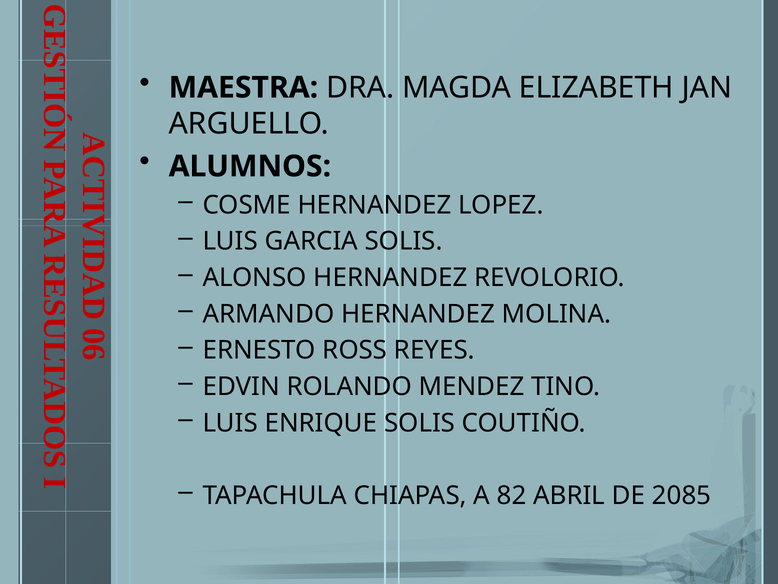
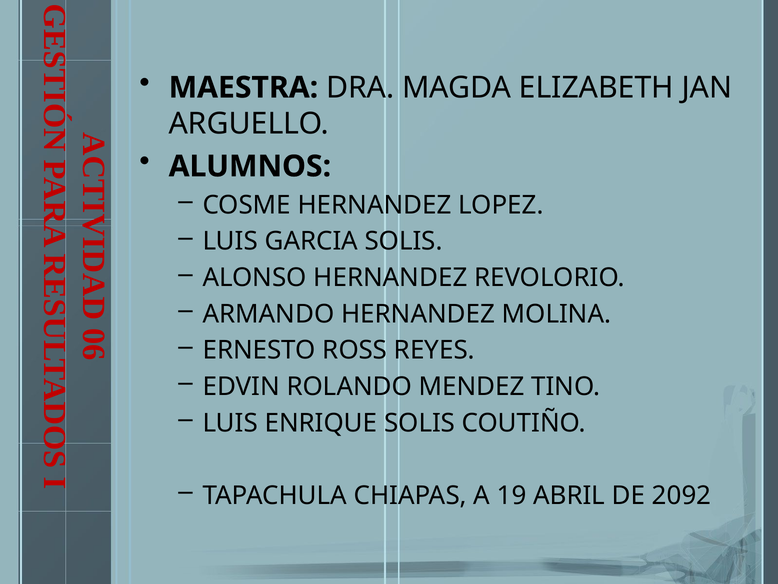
82: 82 -> 19 (512, 495)
2085: 2085 -> 2092 (682, 495)
